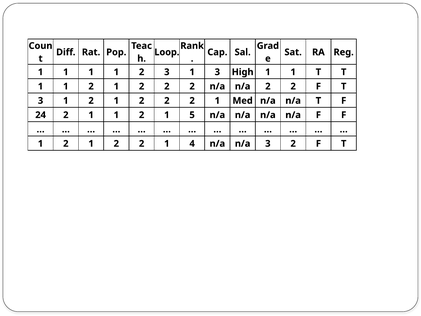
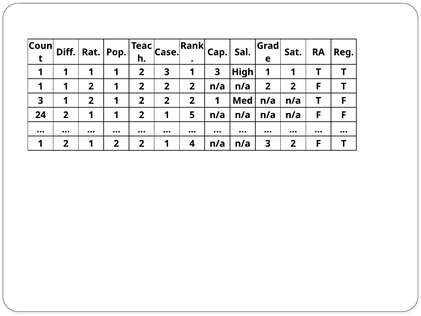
Loop: Loop -> Case (167, 52)
